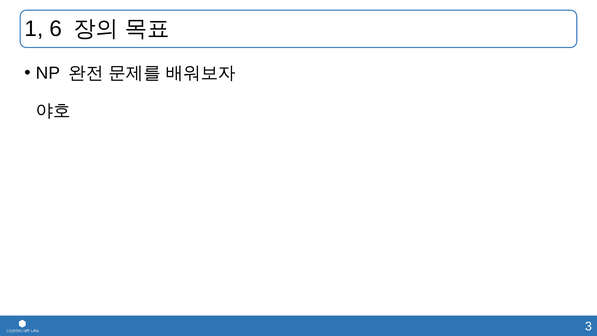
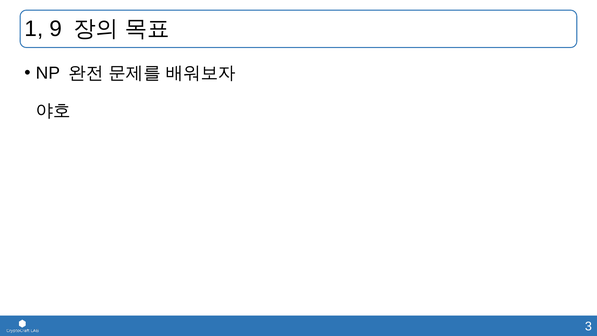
6: 6 -> 9 (56, 29)
